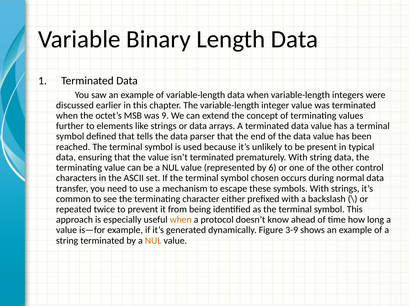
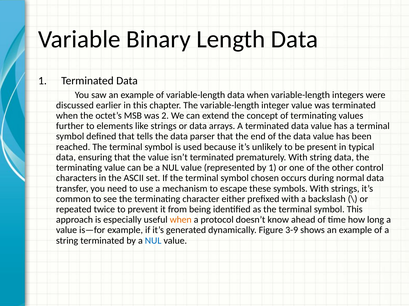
9: 9 -> 2 (165, 116)
by 6: 6 -> 1 (272, 168)
NUL colour: orange -> blue (153, 241)
